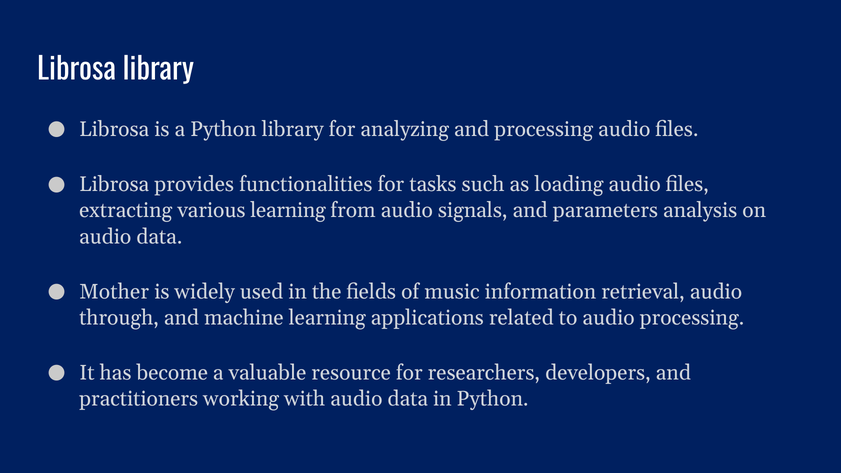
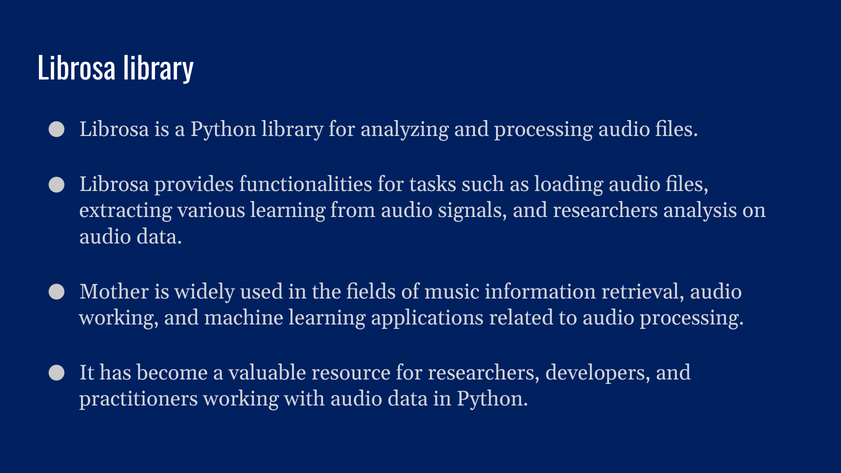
and parameters: parameters -> researchers (605, 211)
through: through -> working (119, 318)
